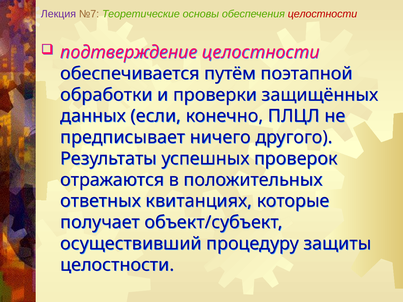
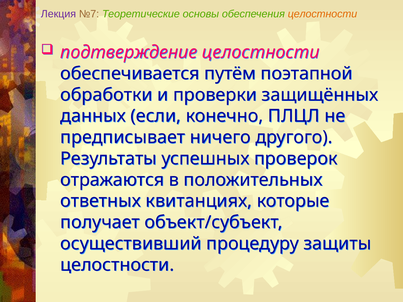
целостности colour: red -> orange (322, 14)
